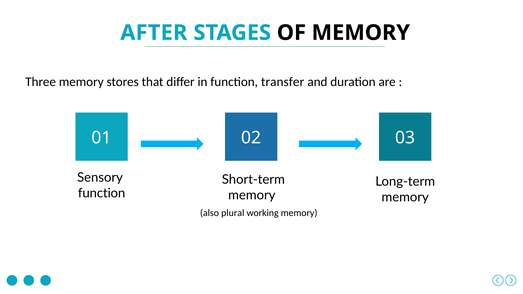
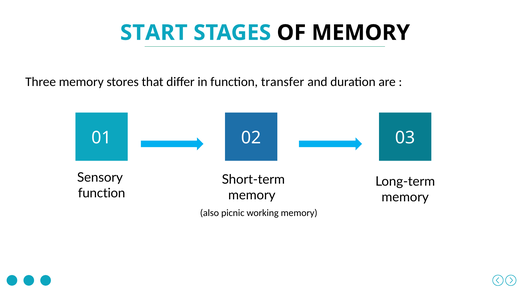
AFTER: AFTER -> START (154, 33)
plural: plural -> picnic (233, 213)
